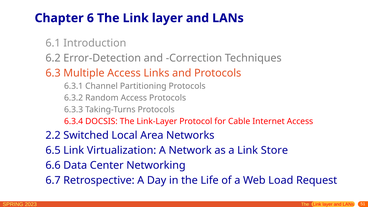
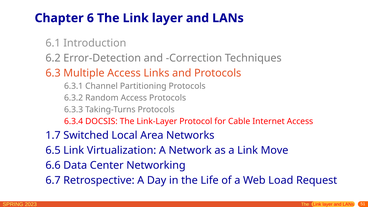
2.2: 2.2 -> 1.7 (53, 135)
Store: Store -> Move (275, 150)
